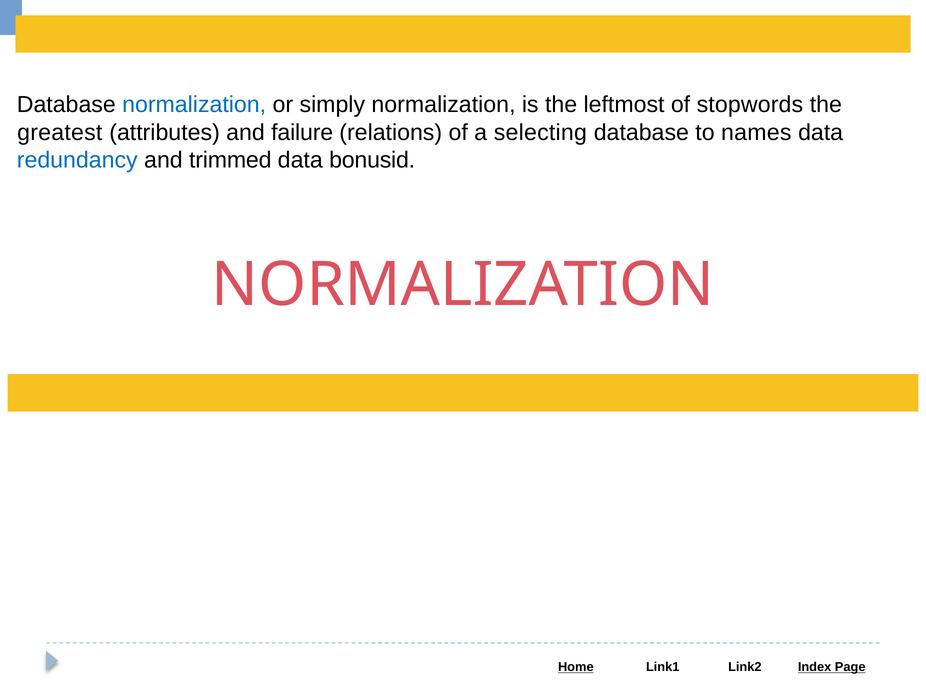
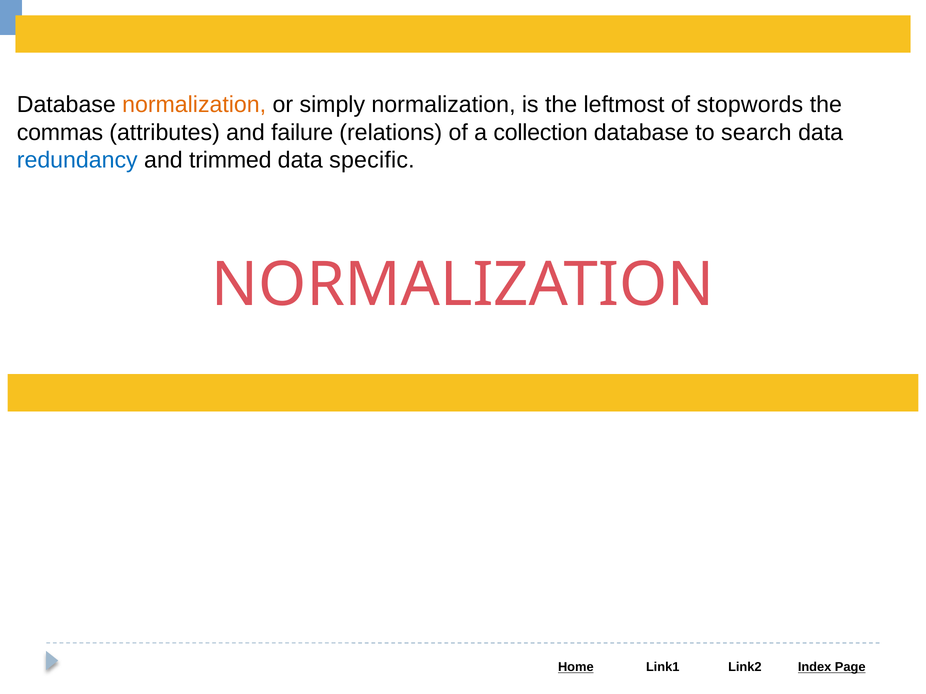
normalization colour: blue -> orange (194, 105)
greatest: greatest -> commas (60, 133)
selecting: selecting -> collection (541, 133)
names: names -> search (756, 133)
bonusid: bonusid -> specific (372, 160)
